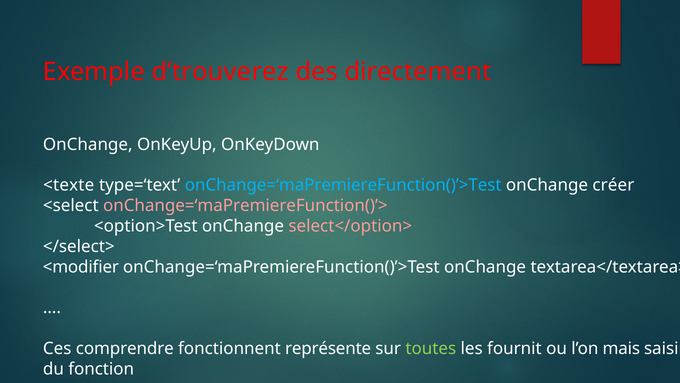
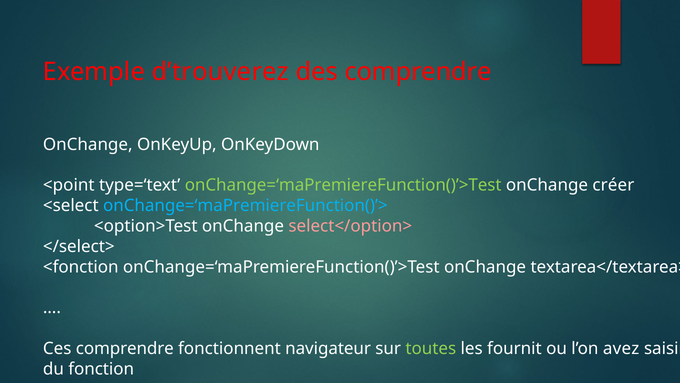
des directement: directement -> comprendre (418, 72)
<texte: <texte -> <point (69, 185)
onChange=‘maPremiereFunction()’>Test colour: light blue -> light green (343, 185)
onChange=‘maPremiereFunction()’> colour: pink -> light blue (245, 205)
<modifier: <modifier -> <fonction (81, 267)
représente: représente -> navigateur (328, 348)
mais: mais -> avez (621, 348)
